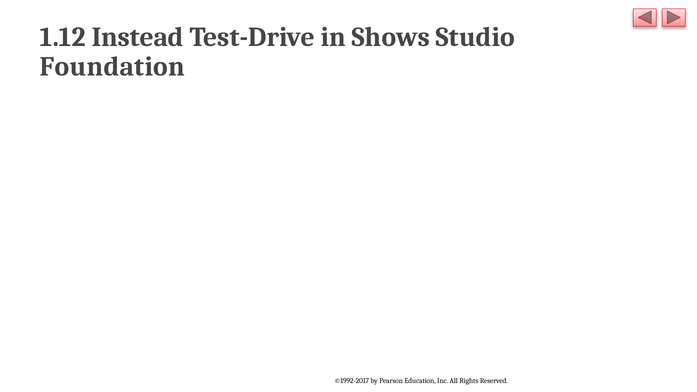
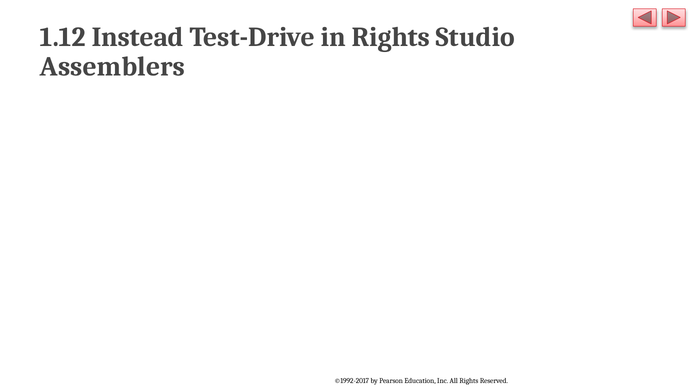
in Shows: Shows -> Rights (391, 37)
Foundation: Foundation -> Assemblers (113, 67)
